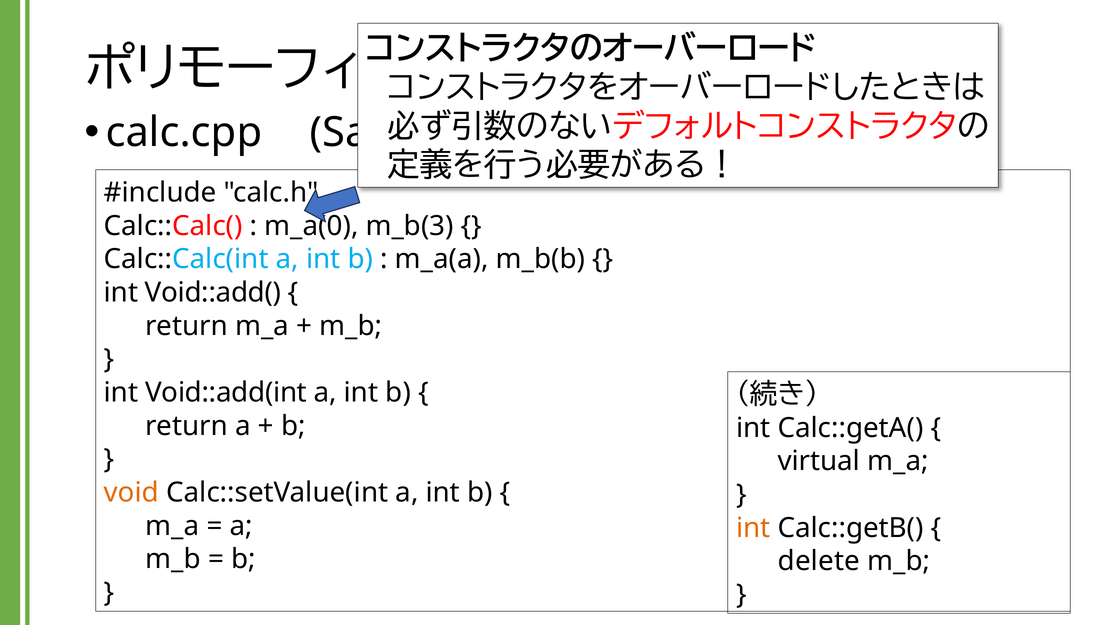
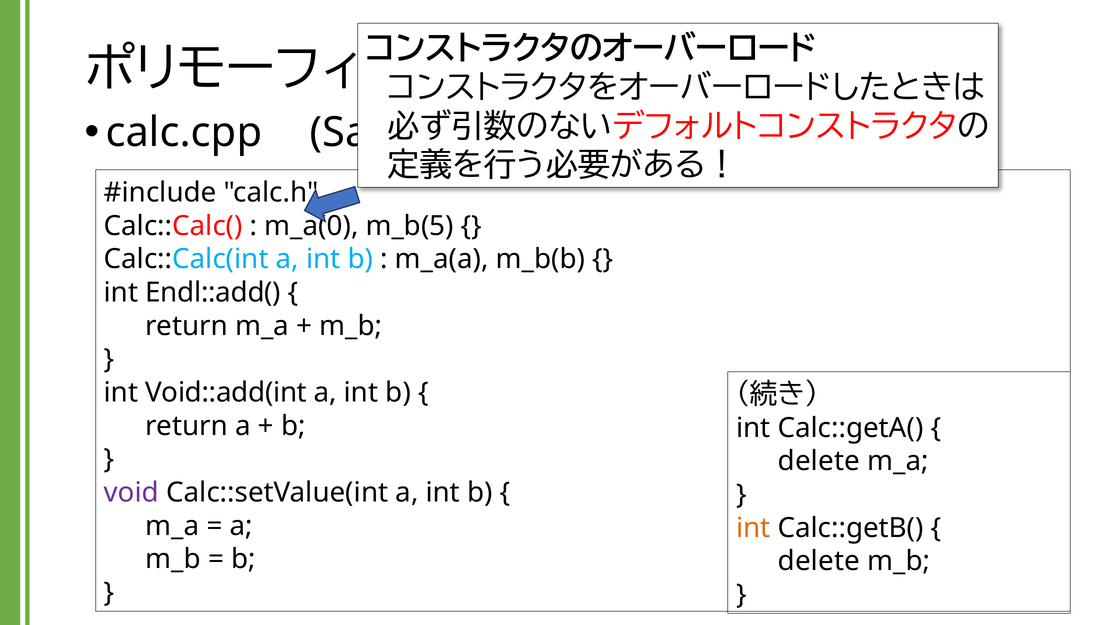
m_b(3: m_b(3 -> m_b(5 (410, 226)
Void::add(: Void::add( -> Endl::add( (213, 293)
virtual: virtual -> delete (819, 462)
void colour: orange -> purple (131, 493)
